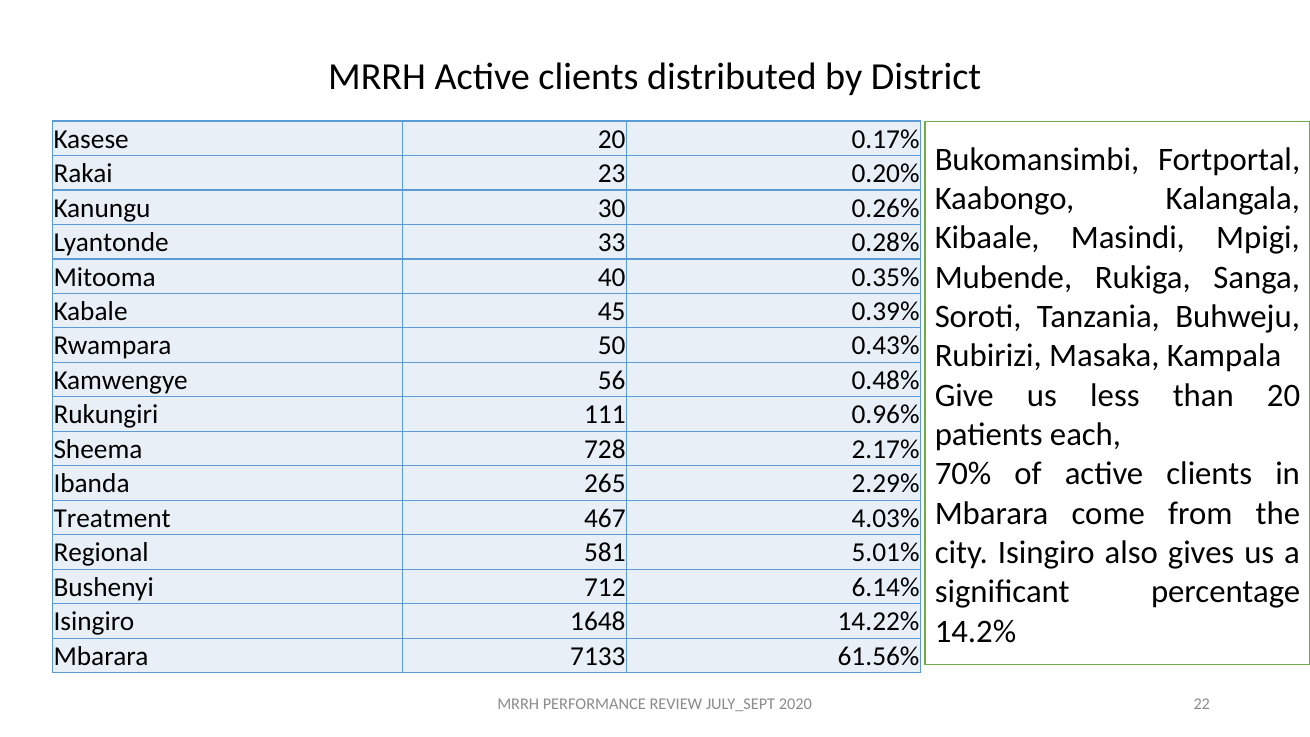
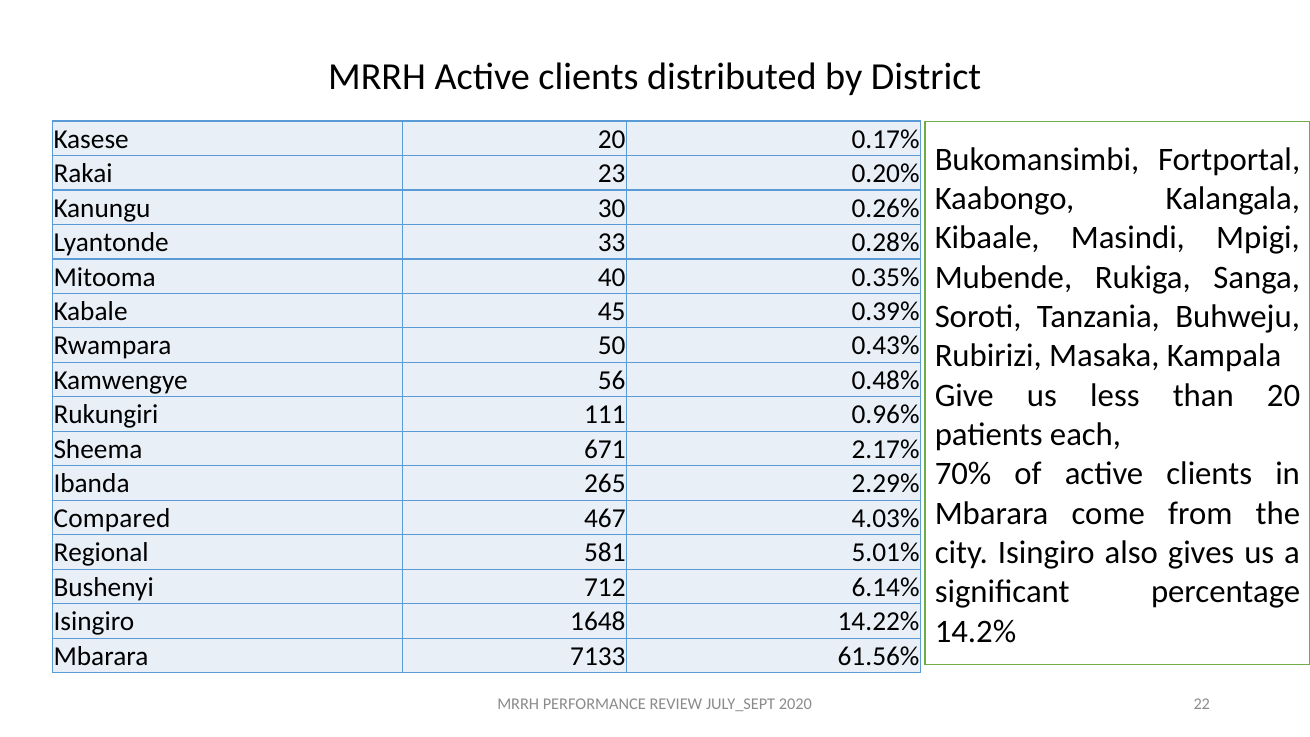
728: 728 -> 671 (605, 449)
Treatment: Treatment -> Compared (112, 518)
